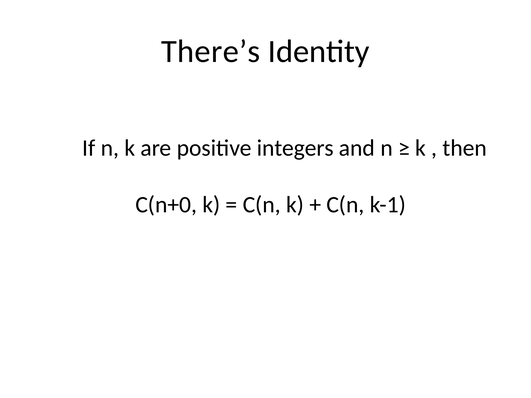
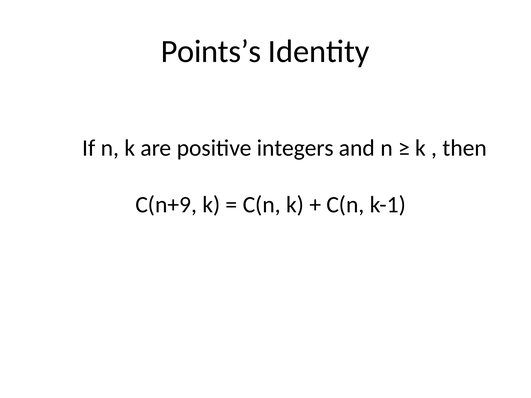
There’s: There’s -> Points’s (211, 51)
C(n+0: C(n+0 -> C(n+9 (166, 205)
